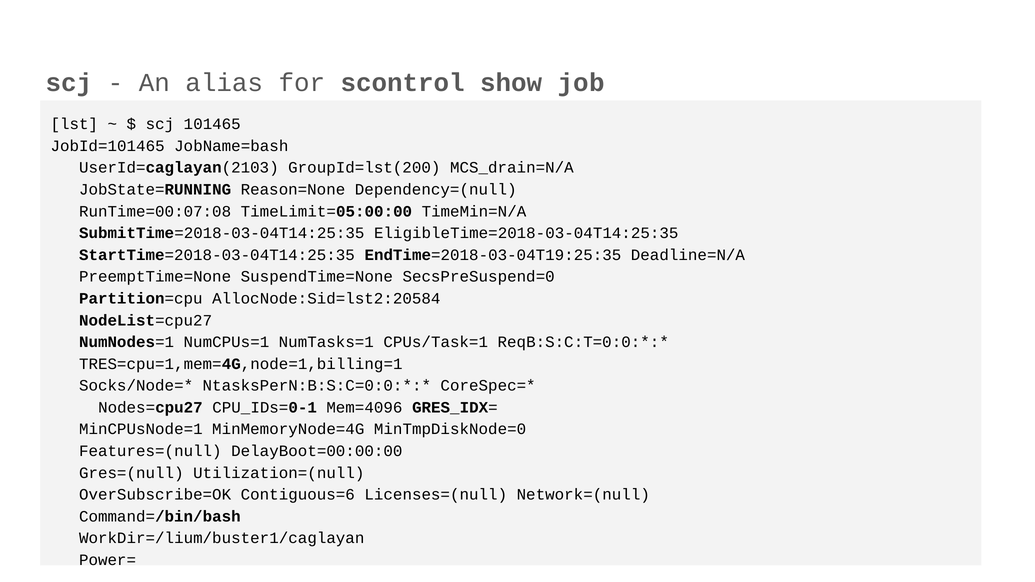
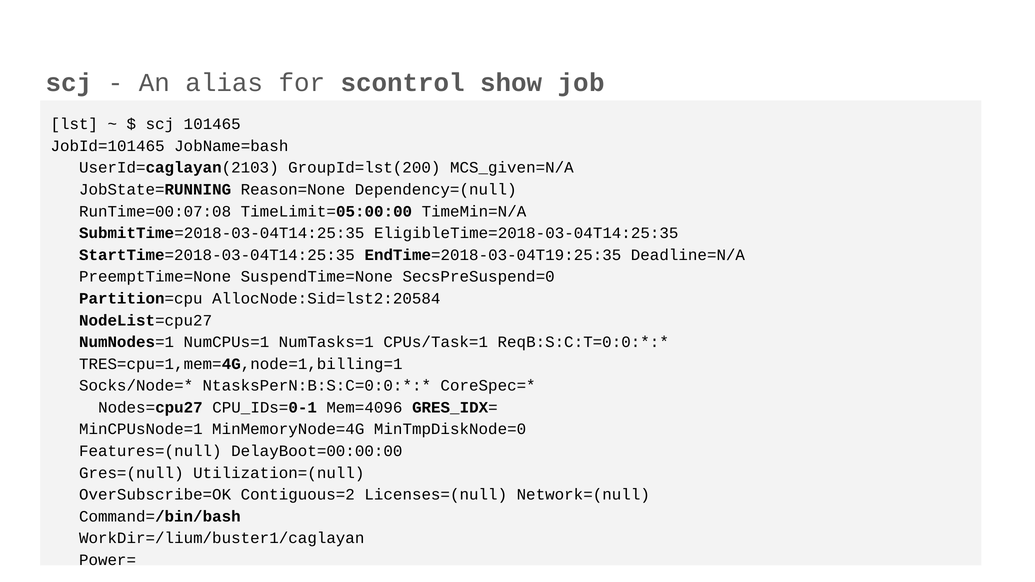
MCS_drain=N/A: MCS_drain=N/A -> MCS_given=N/A (512, 168)
Contiguous=6: Contiguous=6 -> Contiguous=2 (298, 495)
